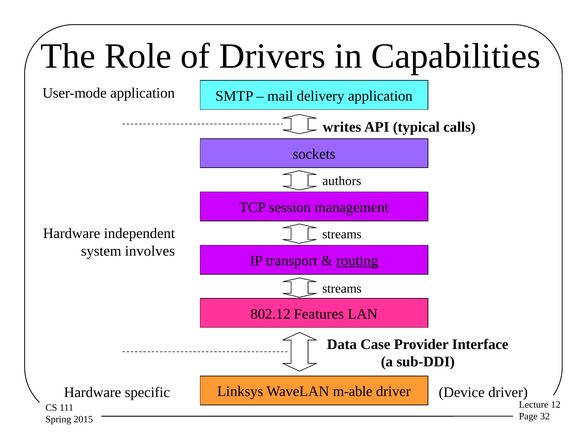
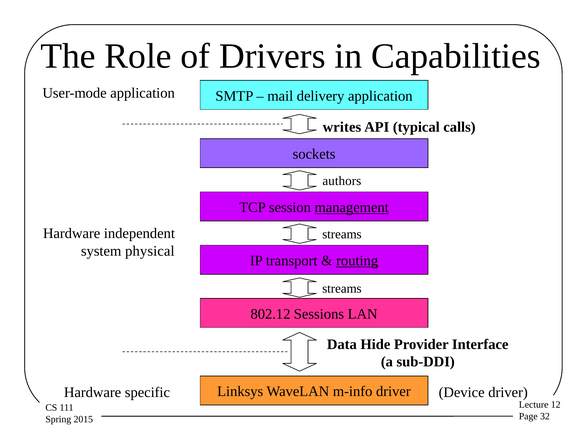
management underline: none -> present (352, 208)
involves: involves -> physical (150, 251)
Features: Features -> Sessions (319, 314)
Case: Case -> Hide (375, 345)
m-able: m-able -> m-info (353, 392)
